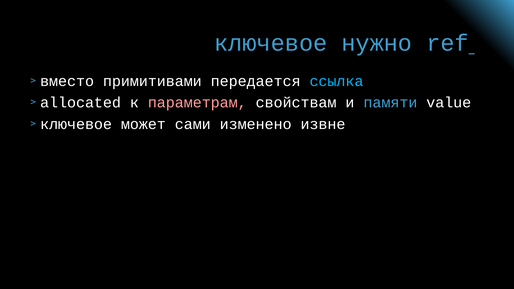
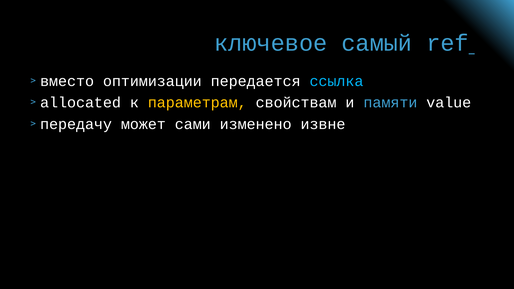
нужно: нужно -> самый (377, 43)
примитивами: примитивами -> оптимизации (152, 81)
параметрам colour: pink -> yellow (197, 103)
ключевое: ключевое -> передачу (76, 124)
